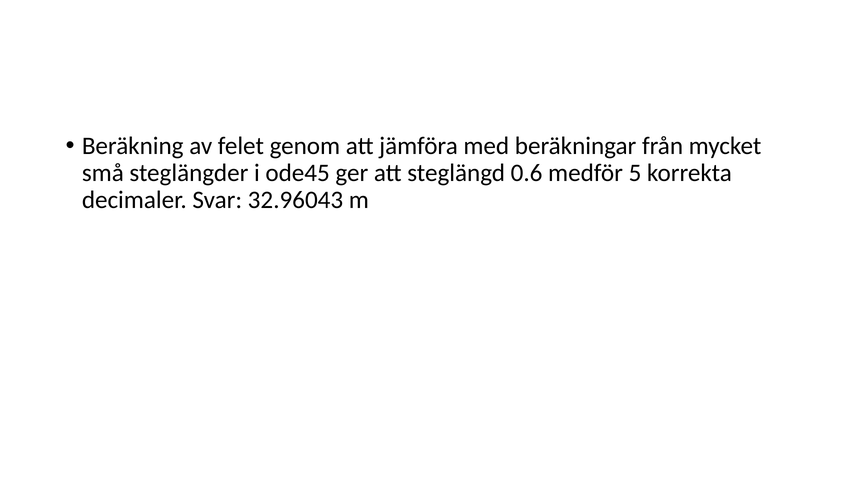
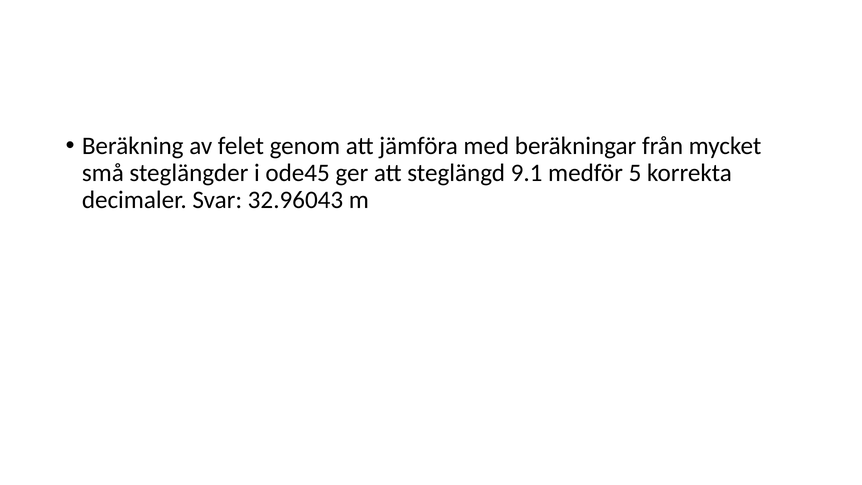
0.6: 0.6 -> 9.1 (527, 173)
